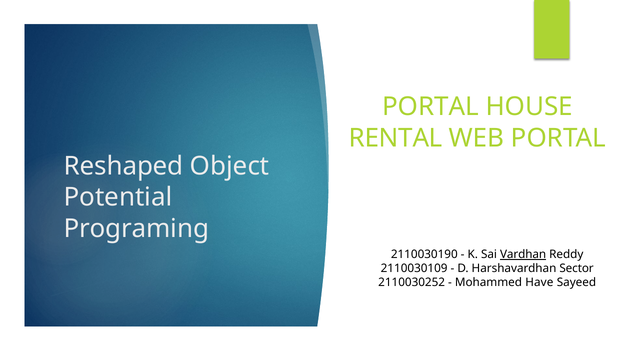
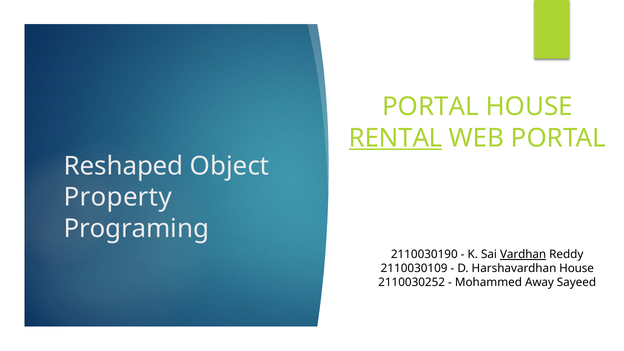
RENTAL underline: none -> present (396, 138)
Potential: Potential -> Property (118, 197)
Harshavardhan Sector: Sector -> House (577, 268)
Have: Have -> Away (539, 283)
